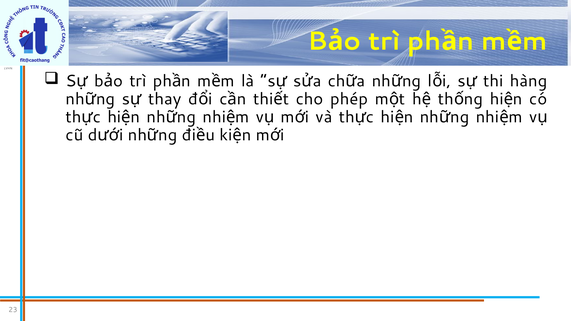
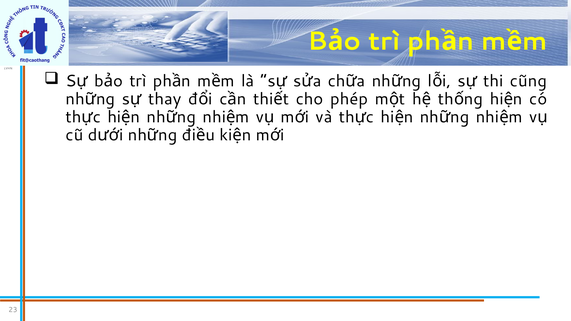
hàng: hàng -> cũng (528, 81)
